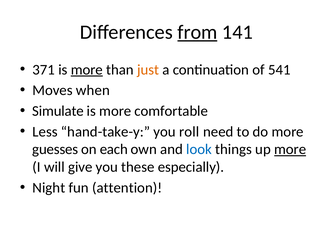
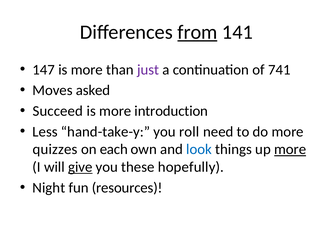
371: 371 -> 147 (44, 70)
more underline: present -> none (87, 70)
just colour: orange -> purple (148, 70)
541: 541 -> 741 (279, 70)
when: when -> asked (93, 91)
Simulate: Simulate -> Succeed (58, 111)
comfortable: comfortable -> introduction (171, 111)
guesses: guesses -> quizzes (55, 150)
give underline: none -> present (80, 168)
especially: especially -> hopefully (191, 168)
attention: attention -> resources (127, 188)
